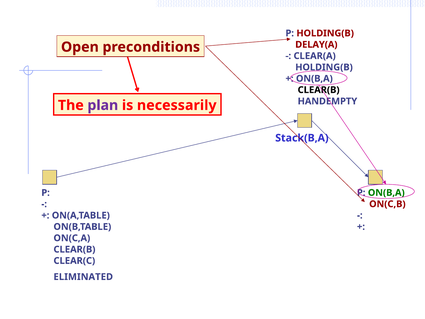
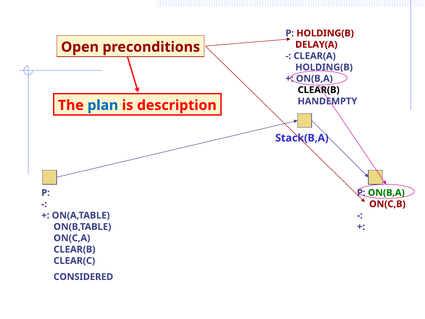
plan colour: purple -> blue (103, 105)
necessarily: necessarily -> description (177, 105)
ELIMINATED: ELIMINATED -> CONSIDERED (83, 277)
